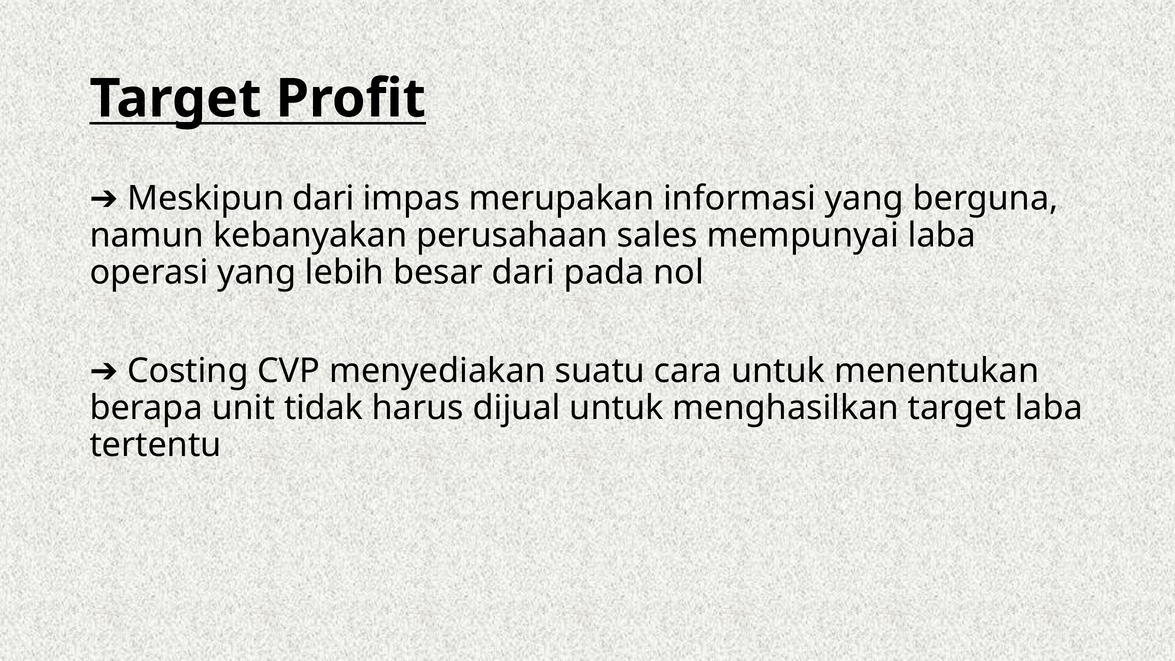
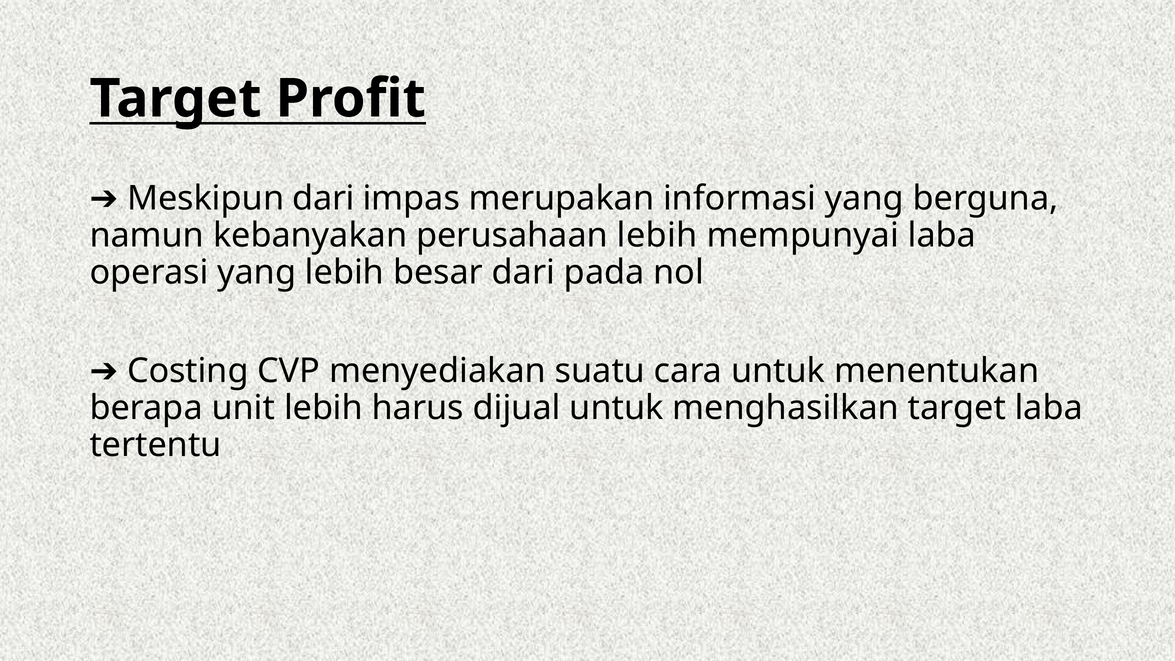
perusahaan sales: sales -> lebih (657, 236)
unit tidak: tidak -> lebih (323, 408)
